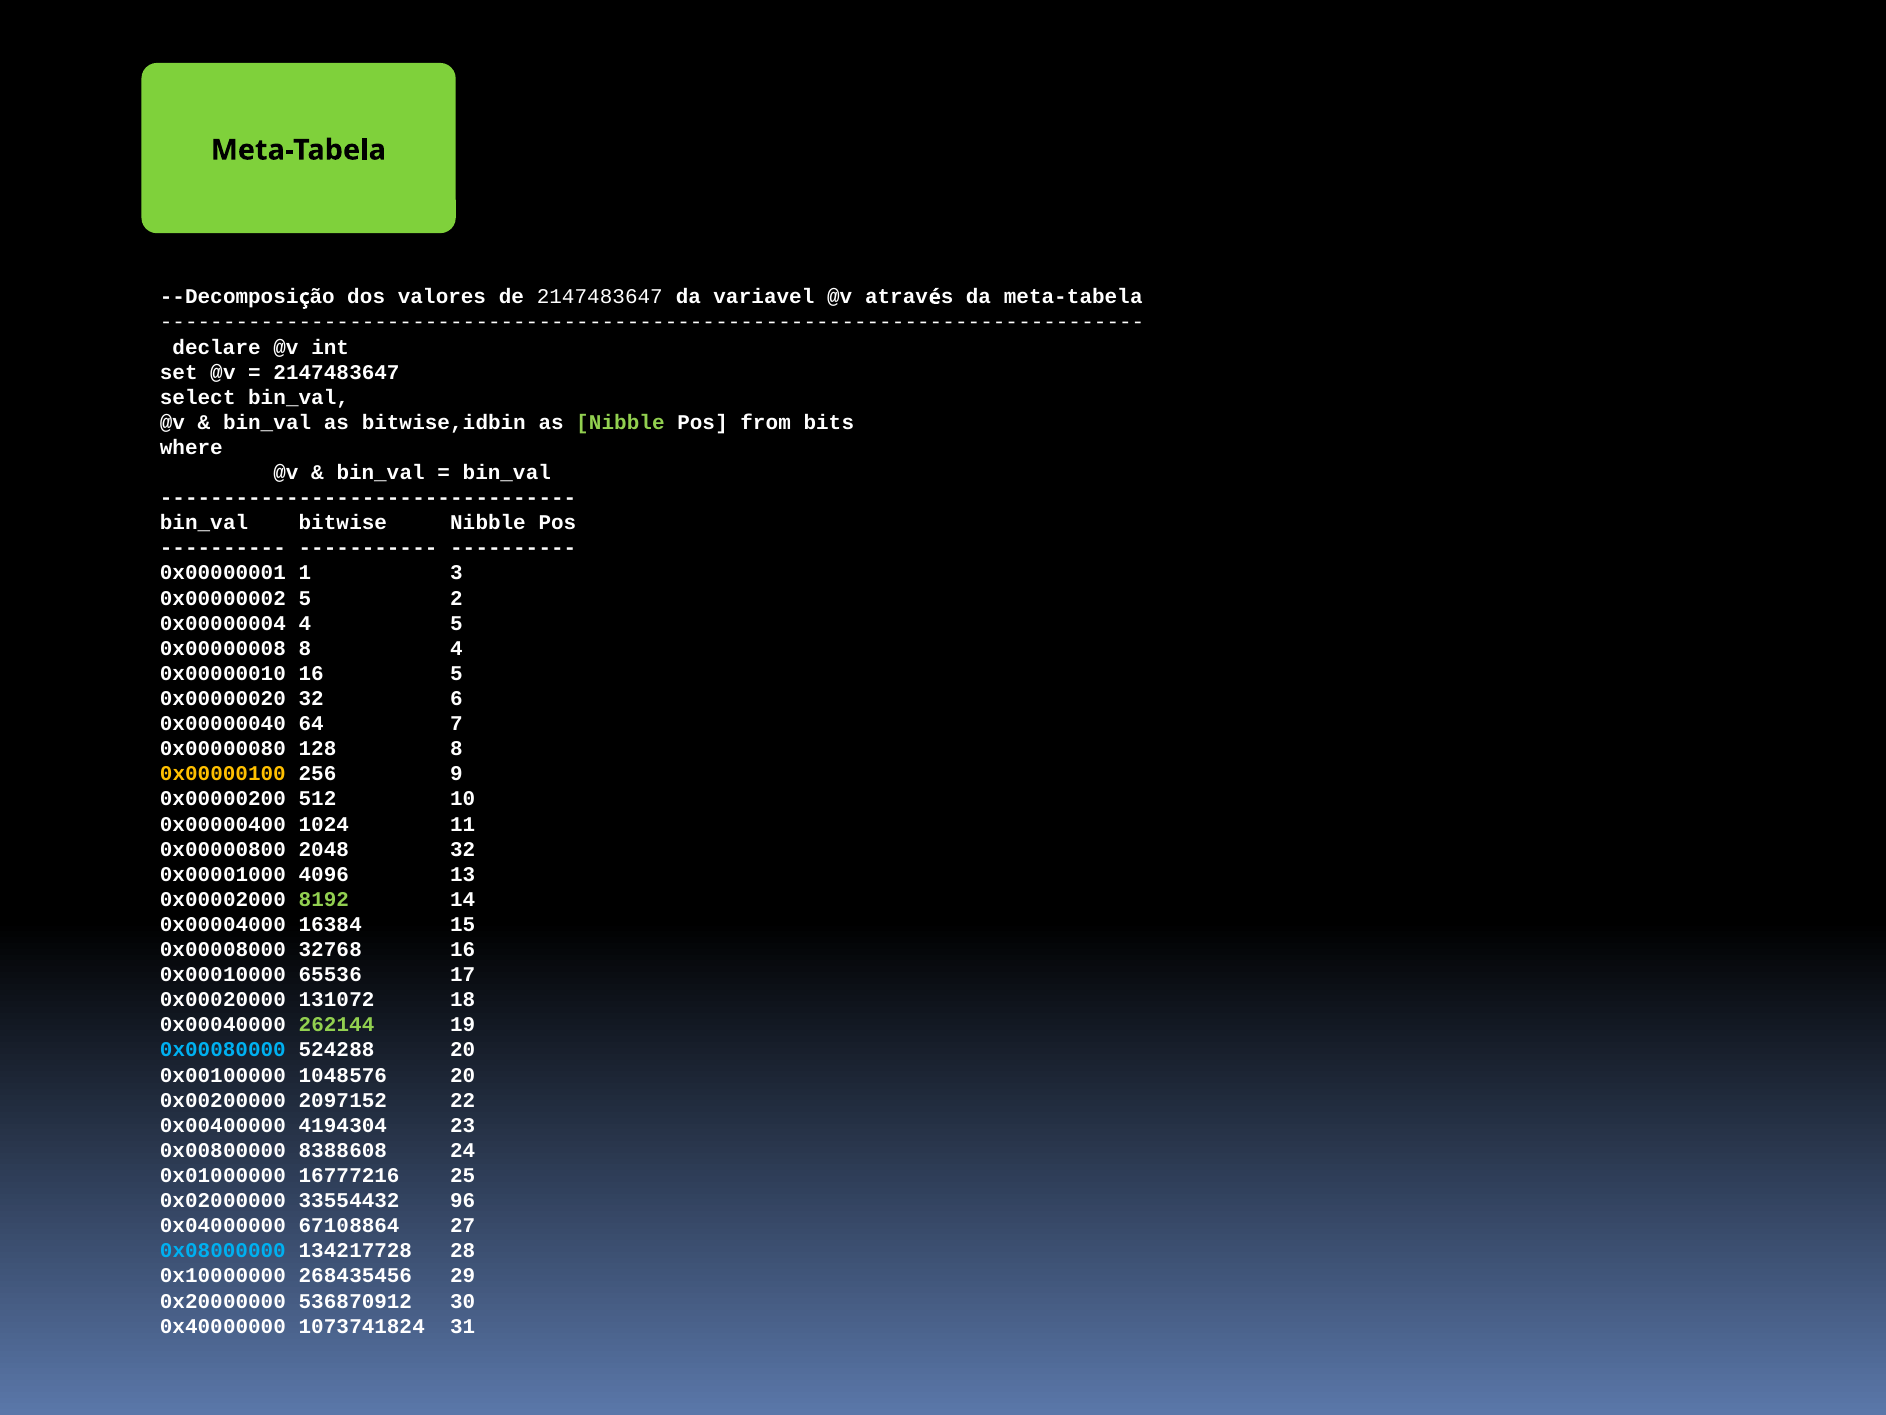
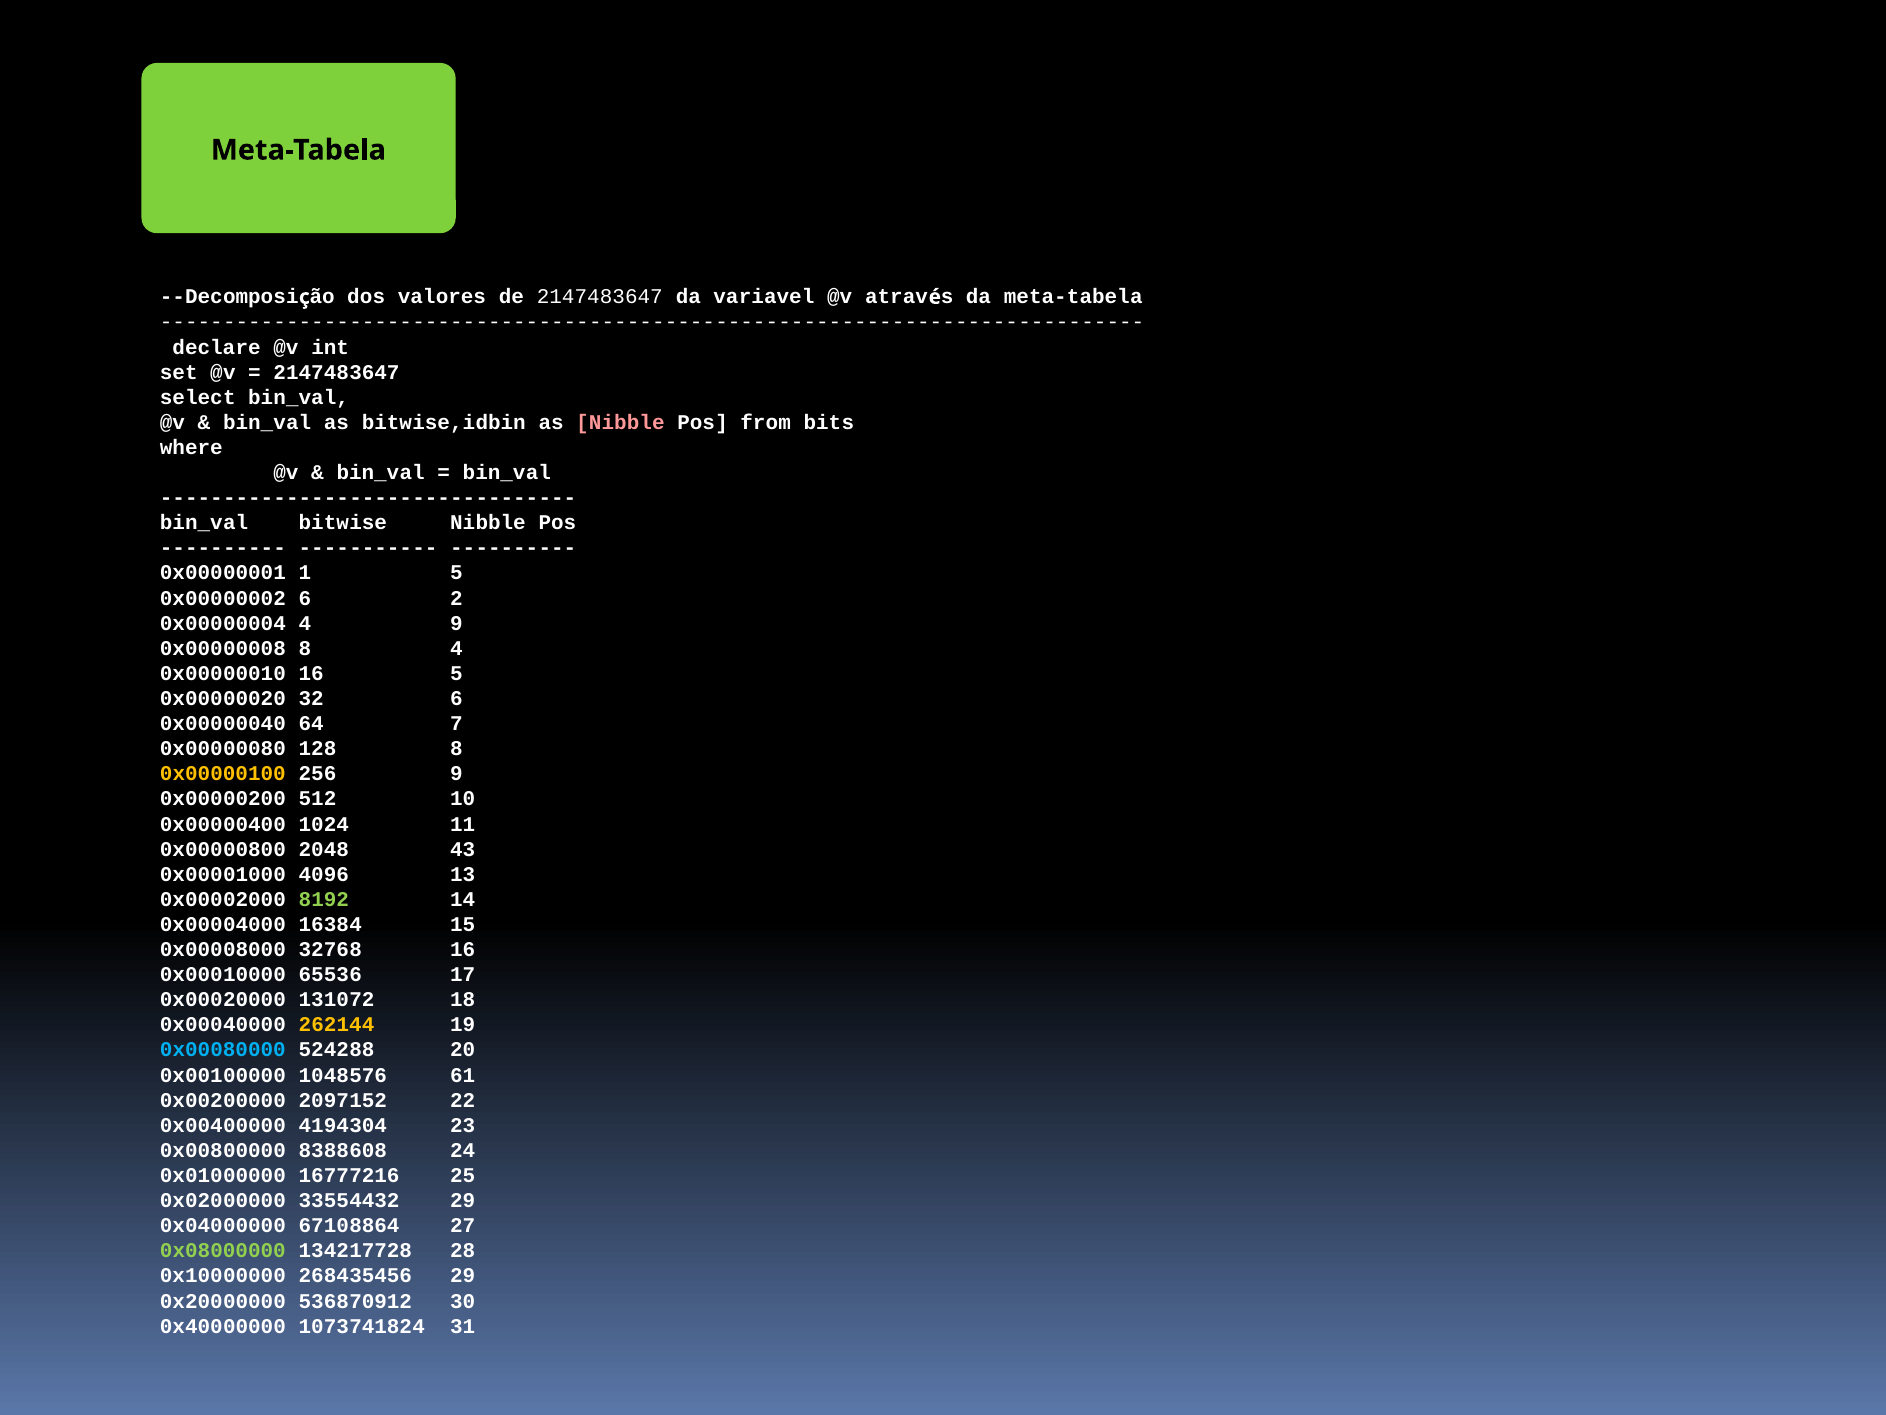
Nibble colour: light green -> pink (620, 422)
1 3: 3 -> 5 (456, 573)
0x00000002 5: 5 -> 6 (305, 598)
4 5: 5 -> 9 (456, 623)
2048 32: 32 -> 43 (463, 849)
262144 colour: light green -> yellow (337, 1025)
1048576 20: 20 -> 61 (463, 1075)
33554432 96: 96 -> 29 (463, 1200)
0x08000000 colour: light blue -> light green (223, 1250)
